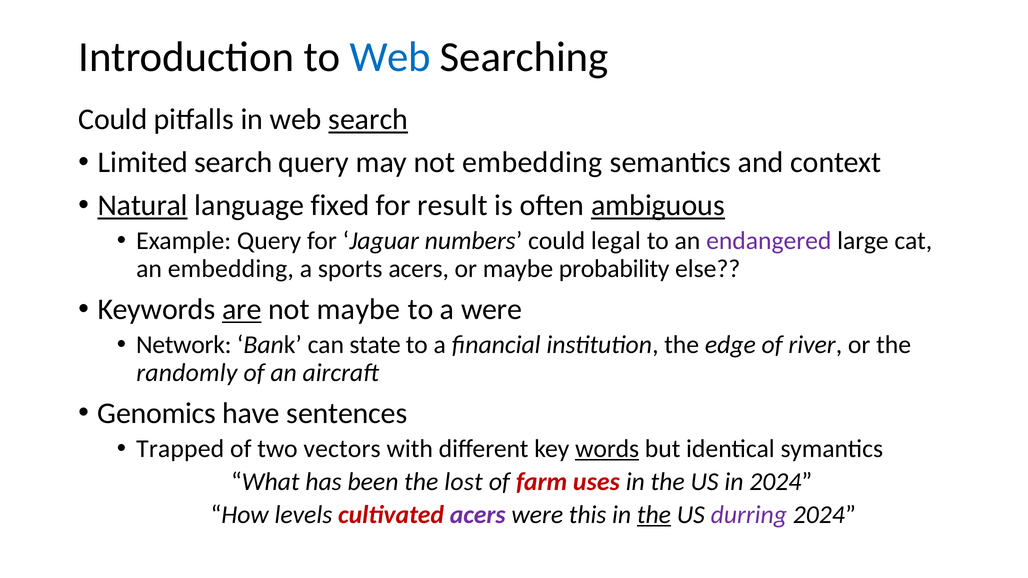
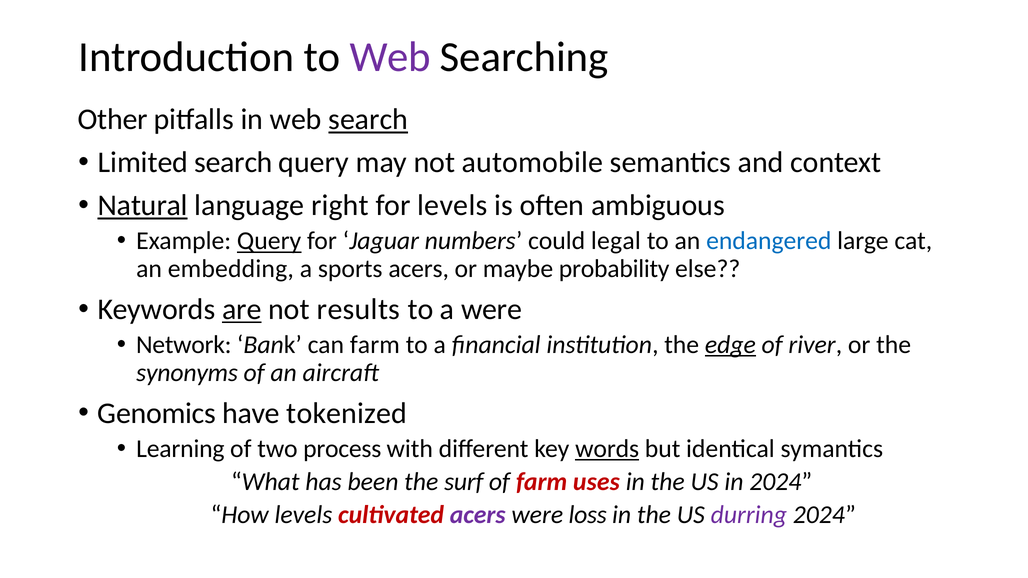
Web colour: blue -> purple (390, 57)
Could: Could -> Other (113, 120)
not embedding: embedding -> automobile (532, 163)
fixed: fixed -> right (340, 206)
for result: result -> levels (452, 206)
ambiguous underline: present -> none (658, 206)
Query underline: none -> present (269, 241)
endangered colour: purple -> blue (769, 241)
not maybe: maybe -> results (359, 310)
can state: state -> farm (375, 345)
edge underline: none -> present (730, 345)
randomly: randomly -> synonyms (187, 373)
sentences: sentences -> tokenized (347, 413)
Trapped: Trapped -> Learning (180, 449)
vectors: vectors -> process (342, 449)
lost: lost -> surf (464, 482)
this: this -> loss (588, 515)
the underline: present -> none (654, 515)
